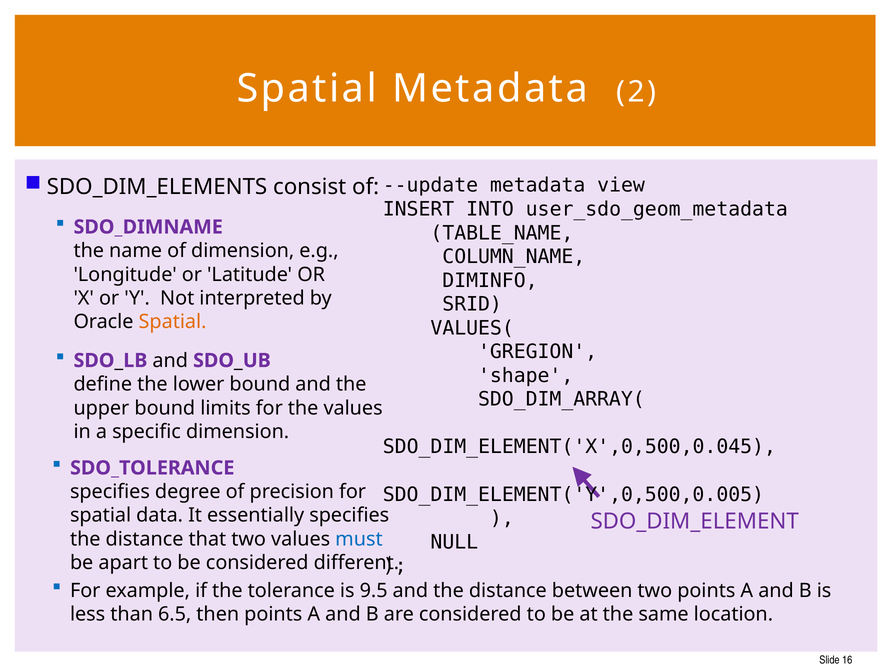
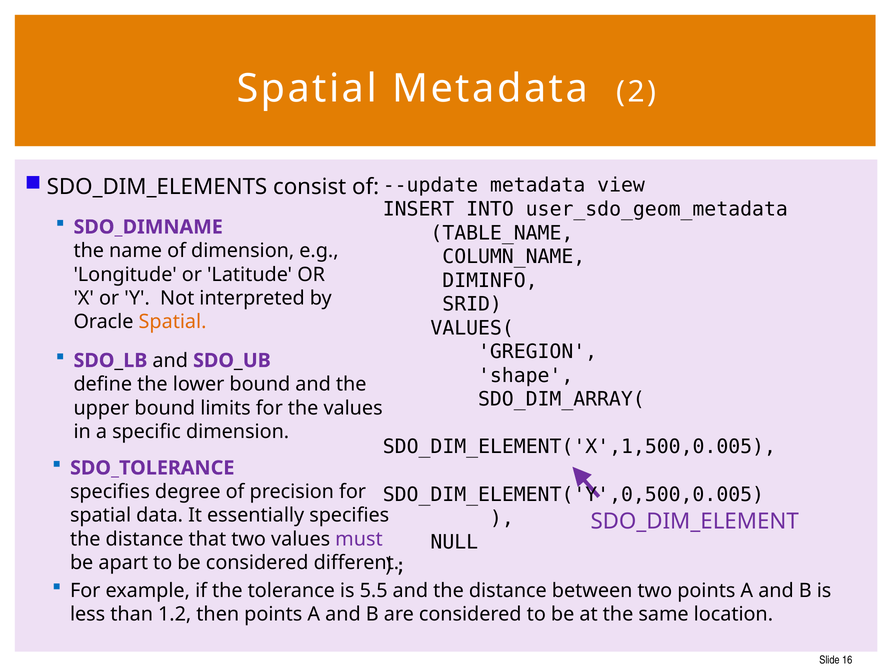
SDO_DIM_ELEMENT('X',0,500,0.045: SDO_DIM_ELEMENT('X',0,500,0.045 -> SDO_DIM_ELEMENT('X',1,500,0.005 (579, 447)
must colour: blue -> purple (359, 540)
9.5: 9.5 -> 5.5 (374, 591)
6.5: 6.5 -> 1.2 (175, 615)
